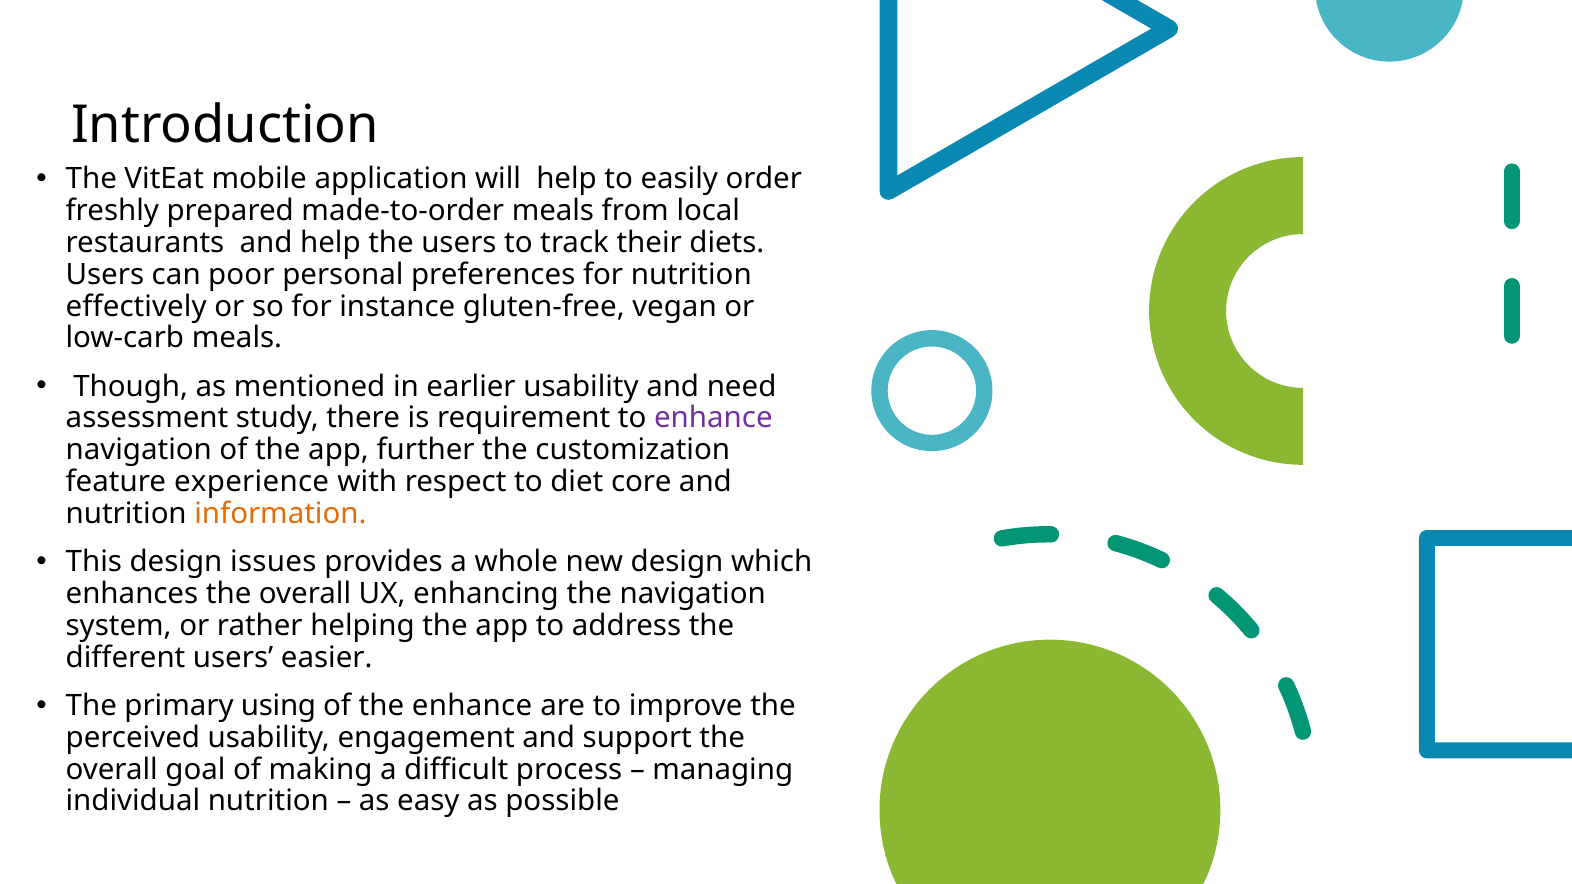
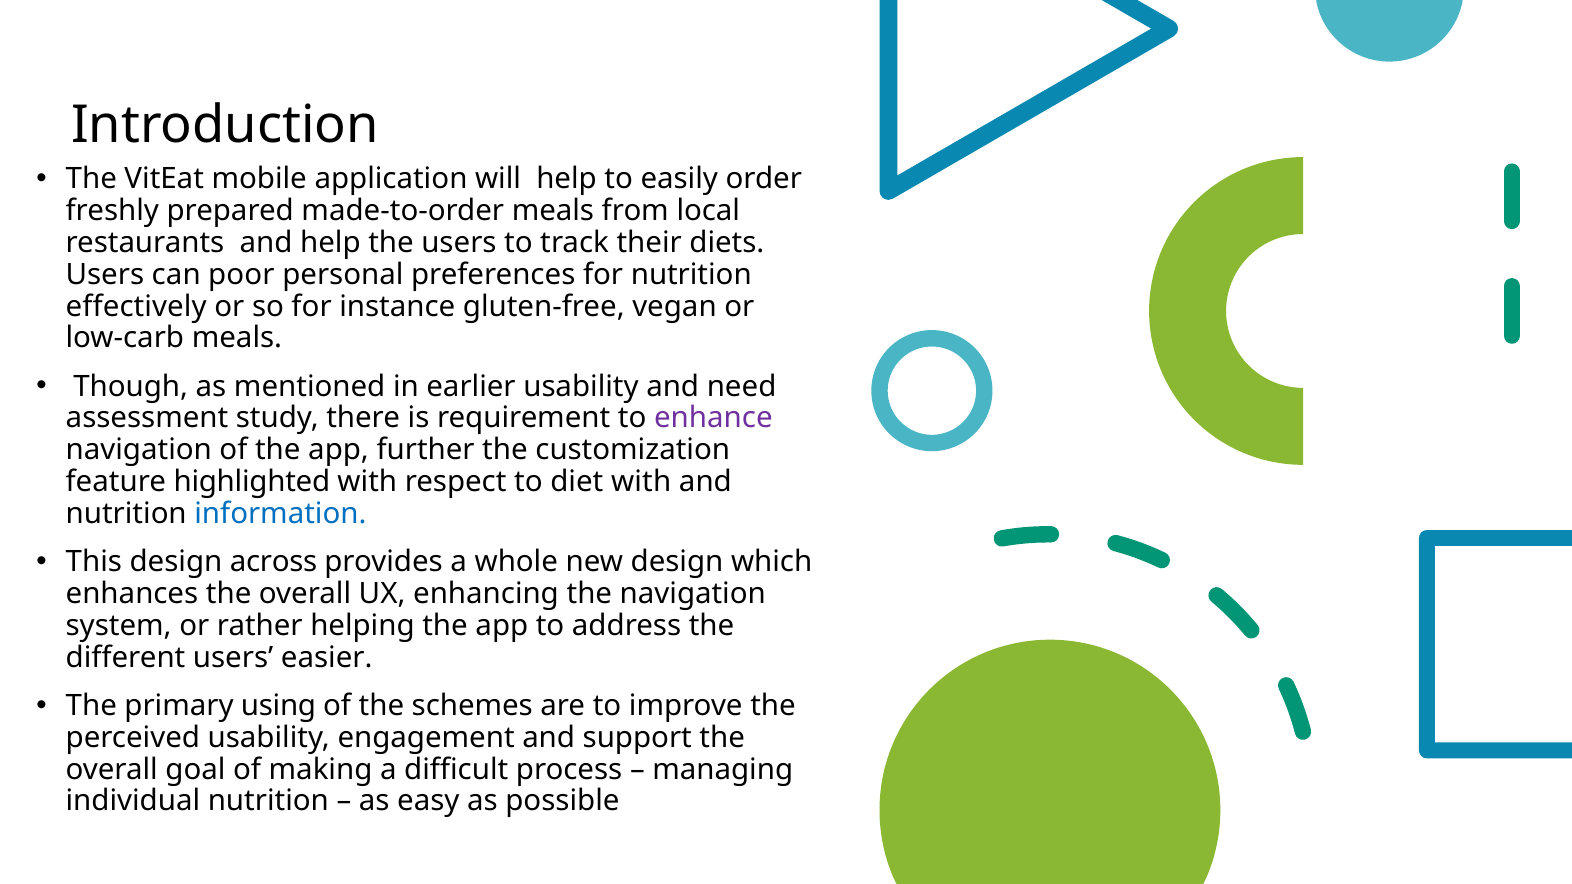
experience: experience -> highlighted (252, 482)
diet core: core -> with (641, 482)
information colour: orange -> blue (280, 514)
issues: issues -> across (274, 562)
the enhance: enhance -> schemes (472, 706)
